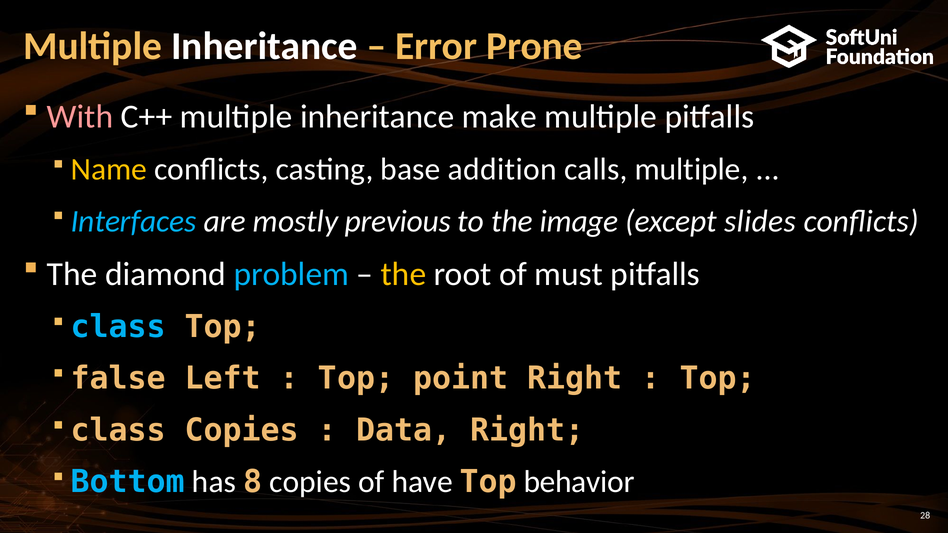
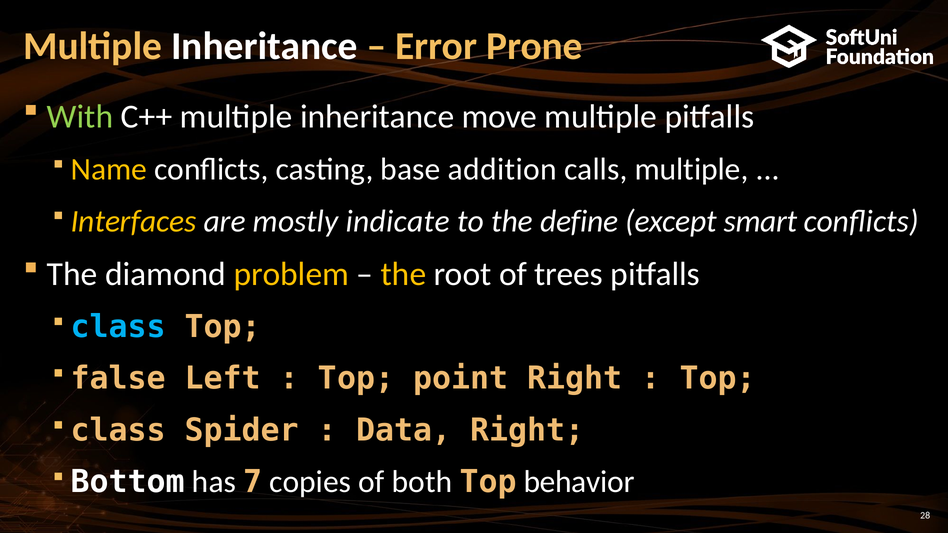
With colour: pink -> light green (80, 117)
make: make -> move (499, 117)
Interfaces colour: light blue -> yellow (134, 221)
previous: previous -> indicate (398, 221)
image: image -> define (579, 221)
slides: slides -> smart (761, 221)
problem colour: light blue -> yellow (291, 274)
must: must -> trees (569, 274)
class Copies: Copies -> Spider (242, 431)
Bottom colour: light blue -> white (128, 482)
8: 8 -> 7 (253, 482)
have: have -> both (422, 482)
